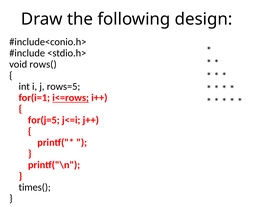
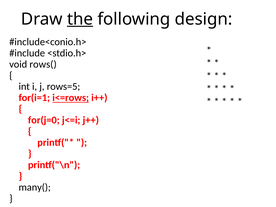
the underline: none -> present (80, 19)
for(j=5: for(j=5 -> for(j=0 (44, 120)
times(: times( -> many( (35, 187)
